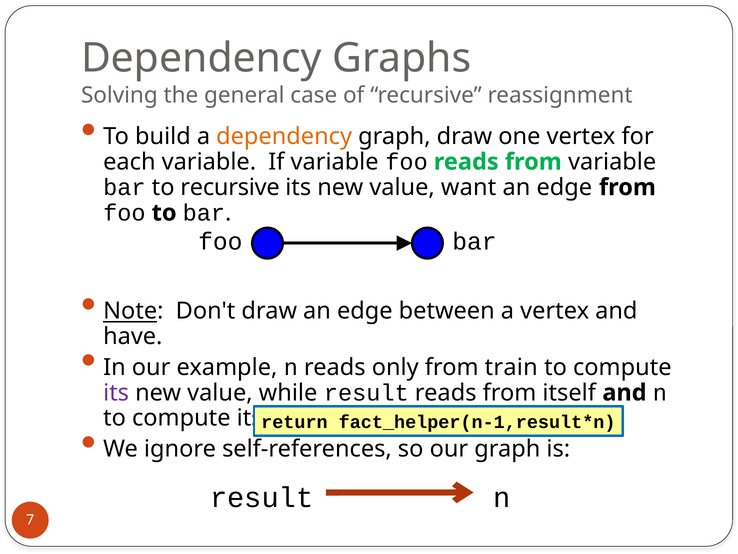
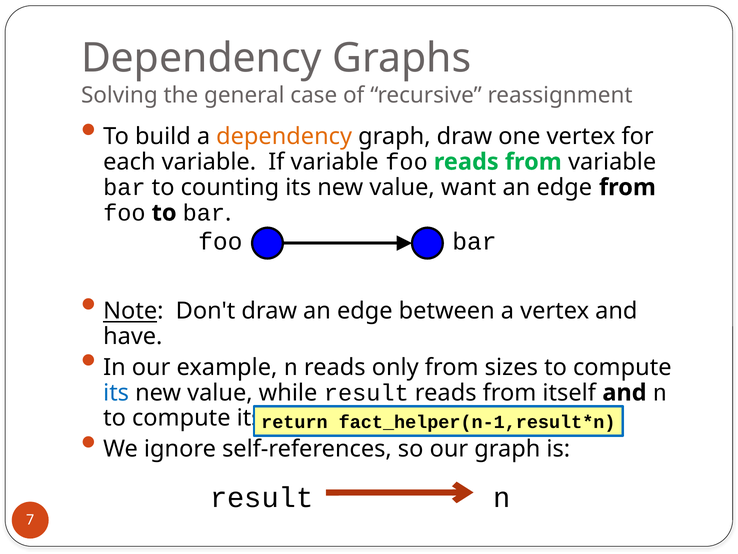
to recursive: recursive -> counting (230, 187)
train: train -> sizes (511, 367)
its colour: purple -> blue (116, 392)
